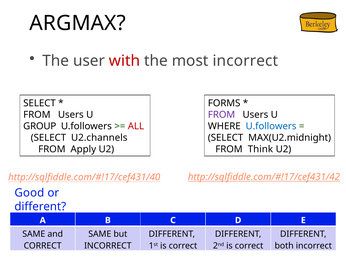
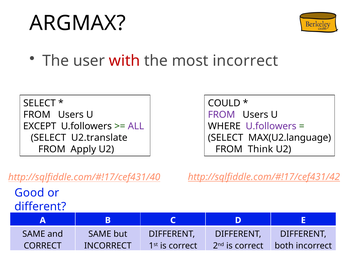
FORMS: FORMS -> COULD (224, 103)
GROUP: GROUP -> EXCEPT (40, 126)
ALL colour: red -> purple (136, 126)
U.followers colour: blue -> purple (271, 126)
U2.channels: U2.channels -> U2.translate (99, 138)
MAX(U2.midnight: MAX(U2.midnight -> MAX(U2.language (290, 138)
